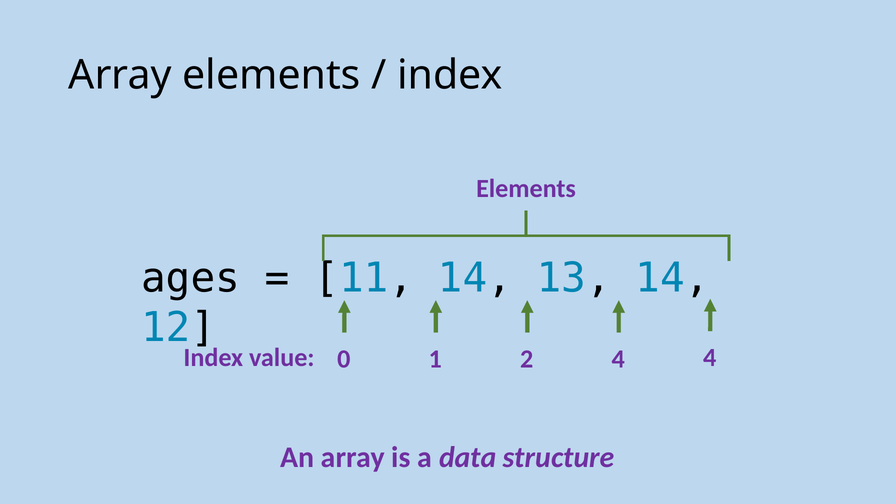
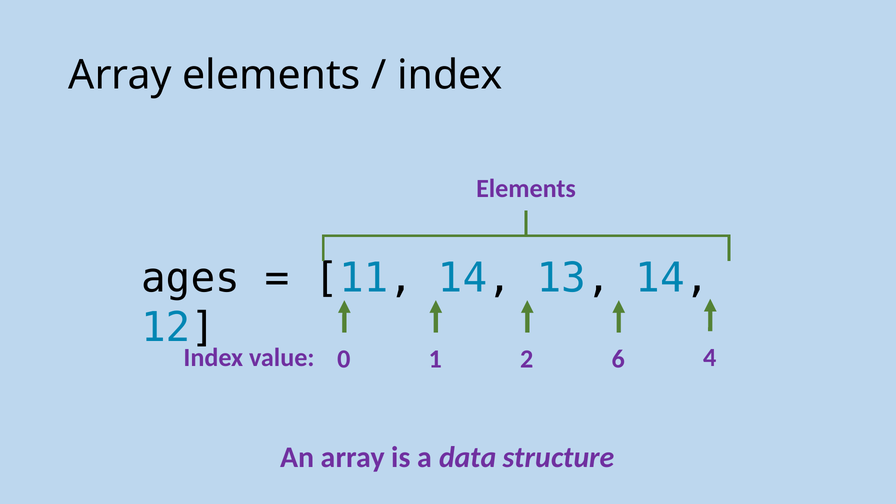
2 4: 4 -> 6 (618, 359)
